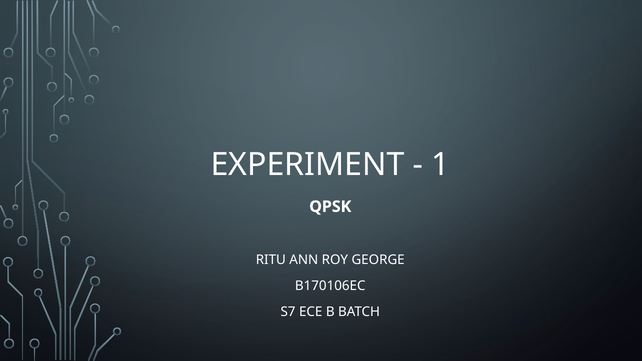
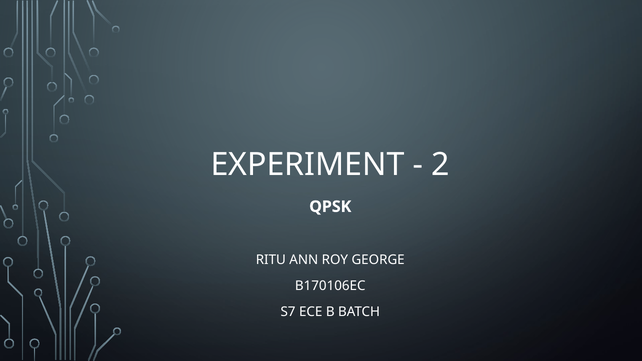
1: 1 -> 2 (441, 165)
